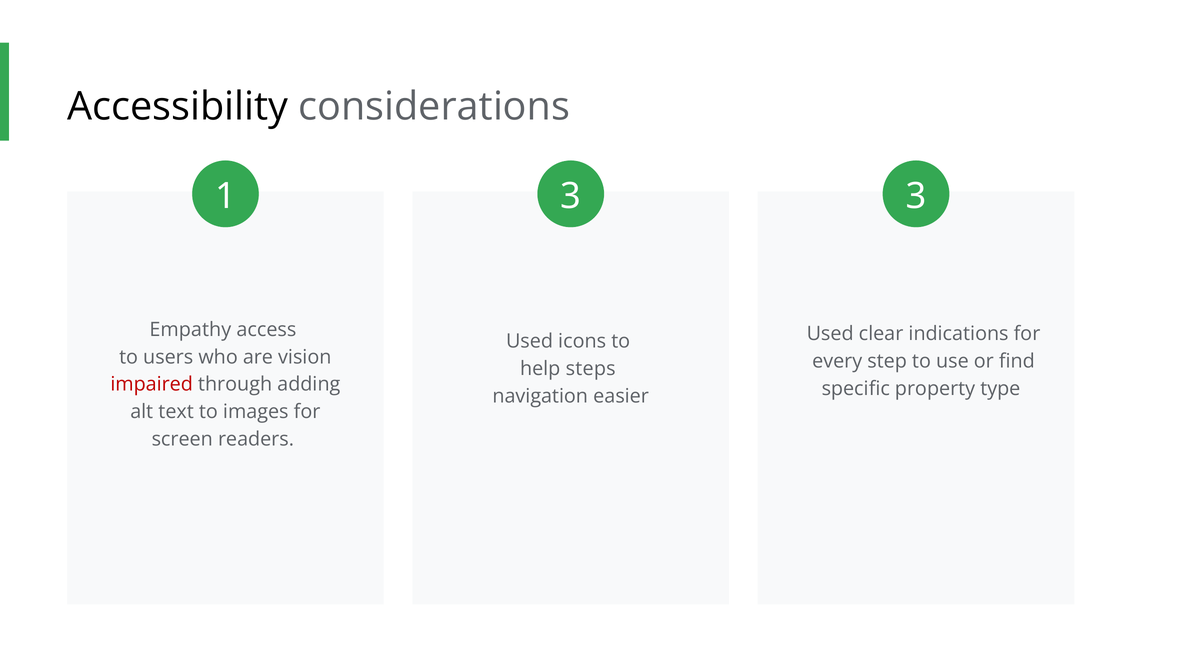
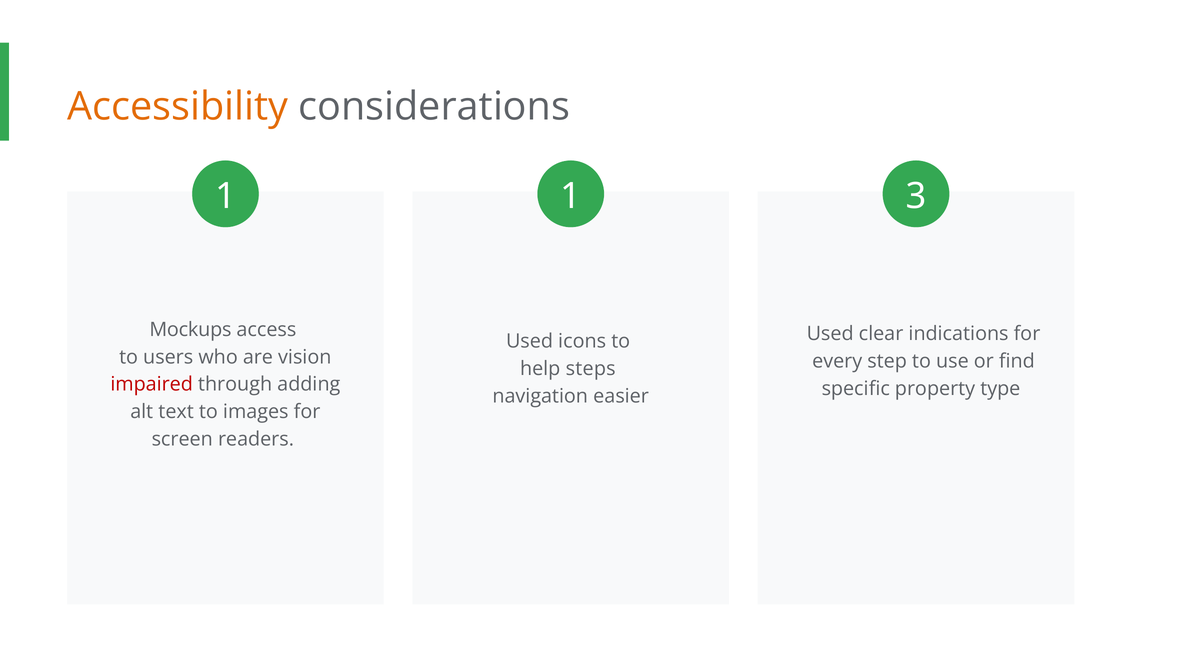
Accessibility colour: black -> orange (178, 107)
1 3: 3 -> 1 (571, 196)
Empathy: Empathy -> Mockups (190, 329)
